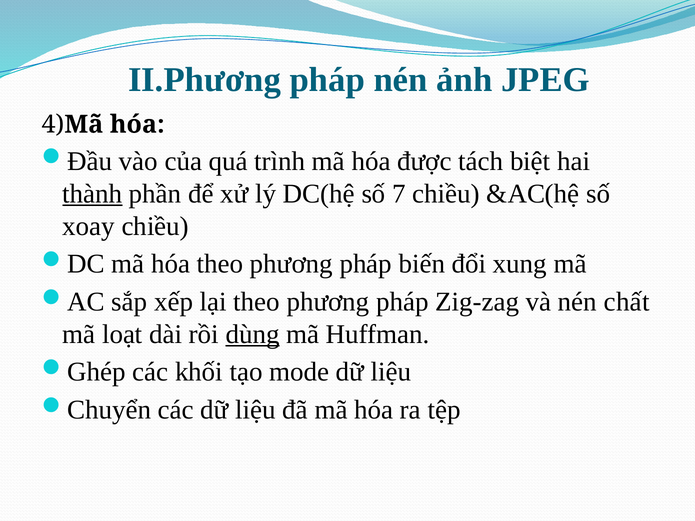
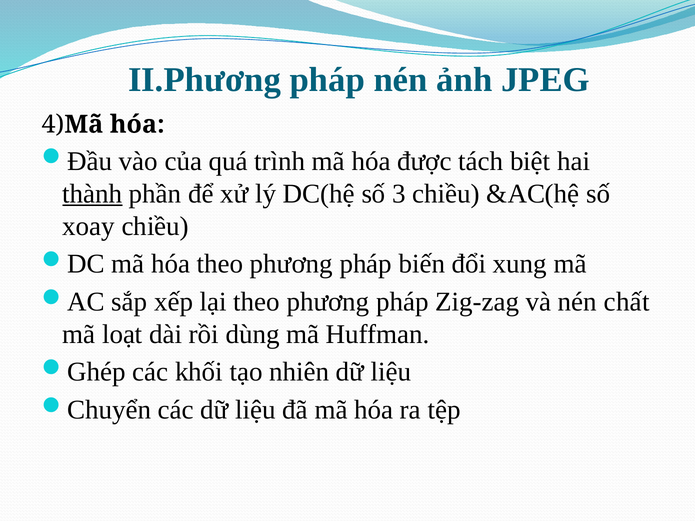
7: 7 -> 3 (399, 194)
dùng underline: present -> none (253, 334)
mode: mode -> nhiên (299, 372)
